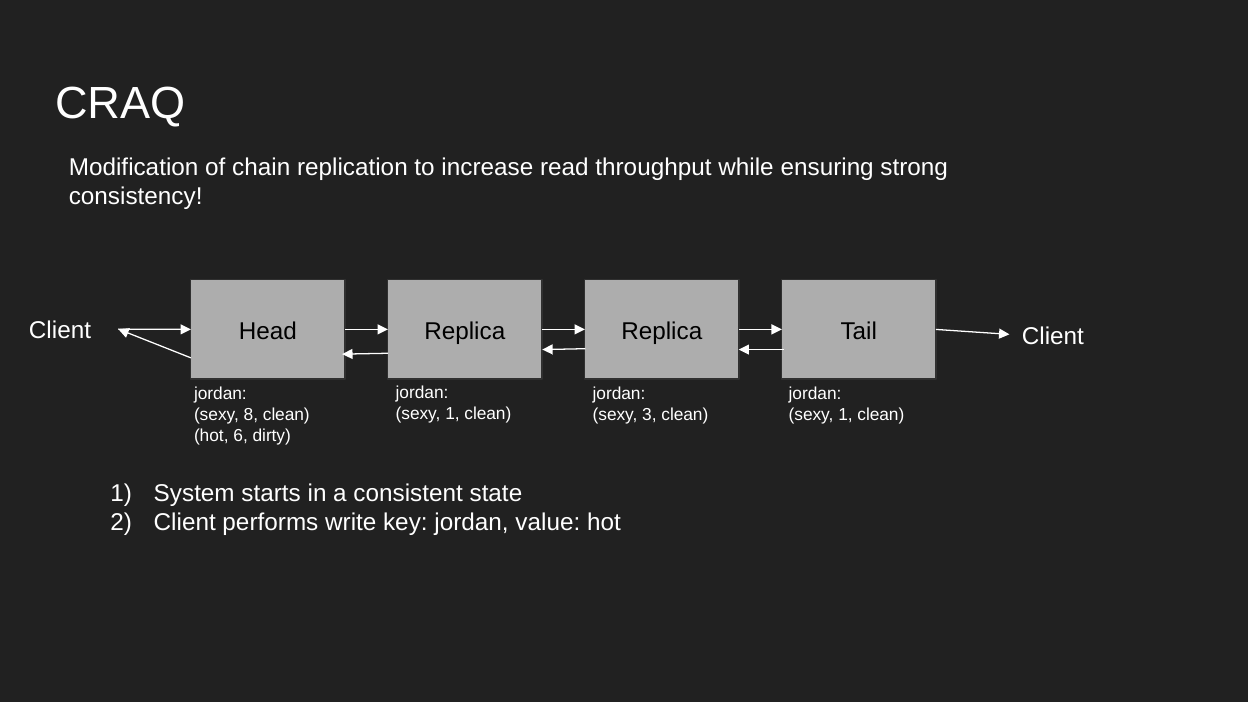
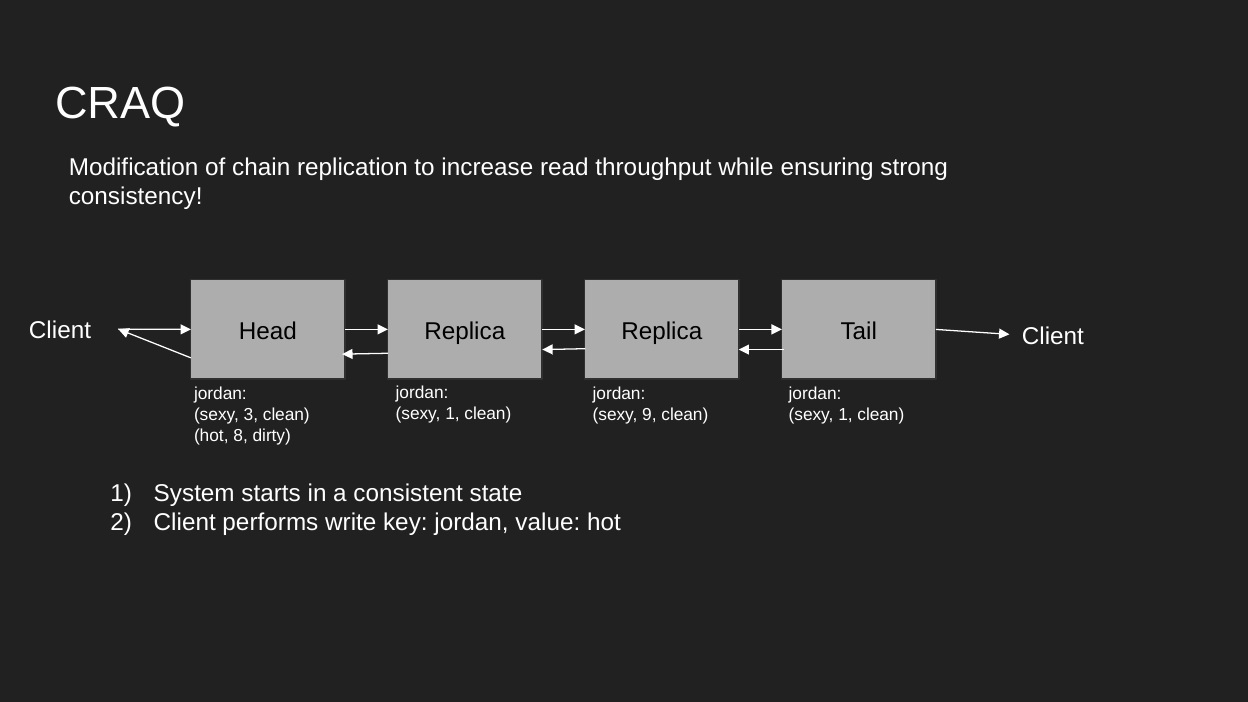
3: 3 -> 9 (649, 415)
8: 8 -> 3 (251, 415)
6: 6 -> 8 (241, 436)
